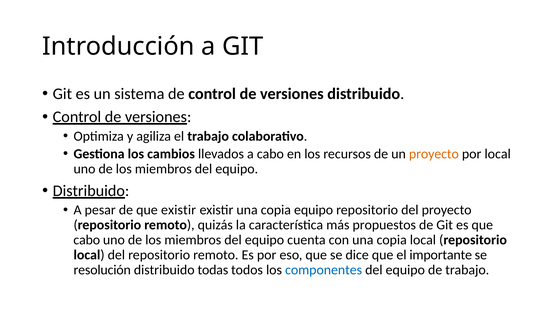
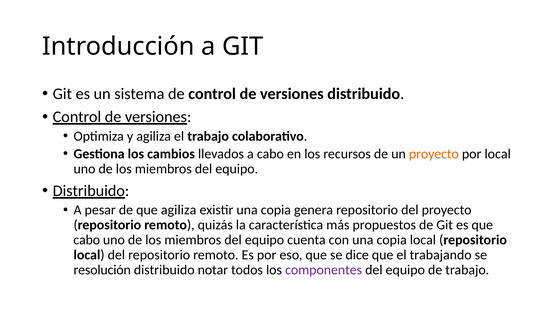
que existir: existir -> agiliza (179, 210)
copia equipo: equipo -> genera (314, 210)
importante: importante -> trabajando (441, 255)
todas: todas -> notar (213, 270)
componentes colour: blue -> purple (324, 270)
